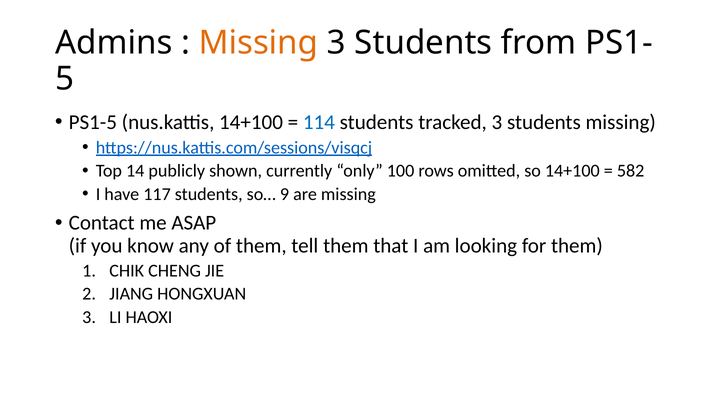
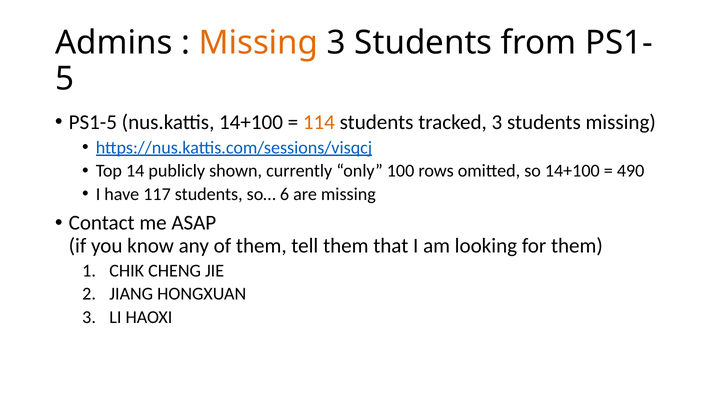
114 colour: blue -> orange (319, 122)
582: 582 -> 490 (631, 171)
9: 9 -> 6 (284, 194)
